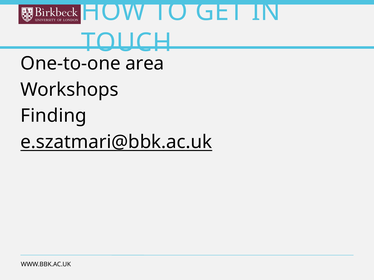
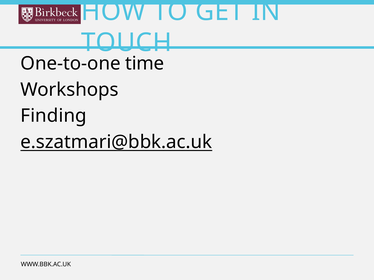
area: area -> time (145, 64)
